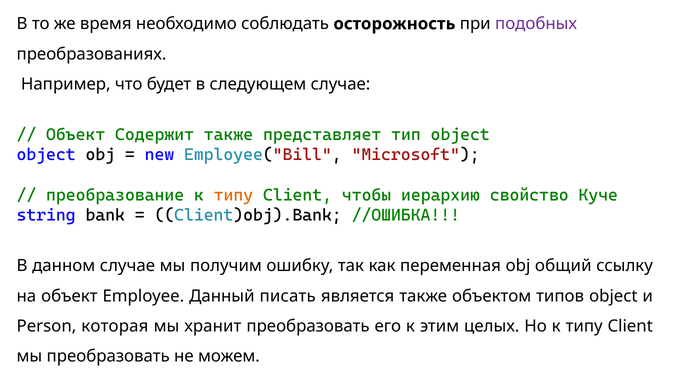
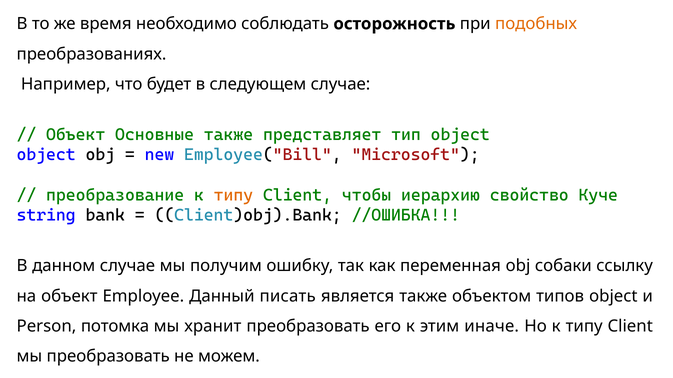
подобных colour: purple -> orange (536, 24)
Содержит: Содержит -> Основные (155, 135)
общий: общий -> собаки (563, 266)
которая: которая -> потомка (115, 327)
целых: целых -> иначе (492, 327)
